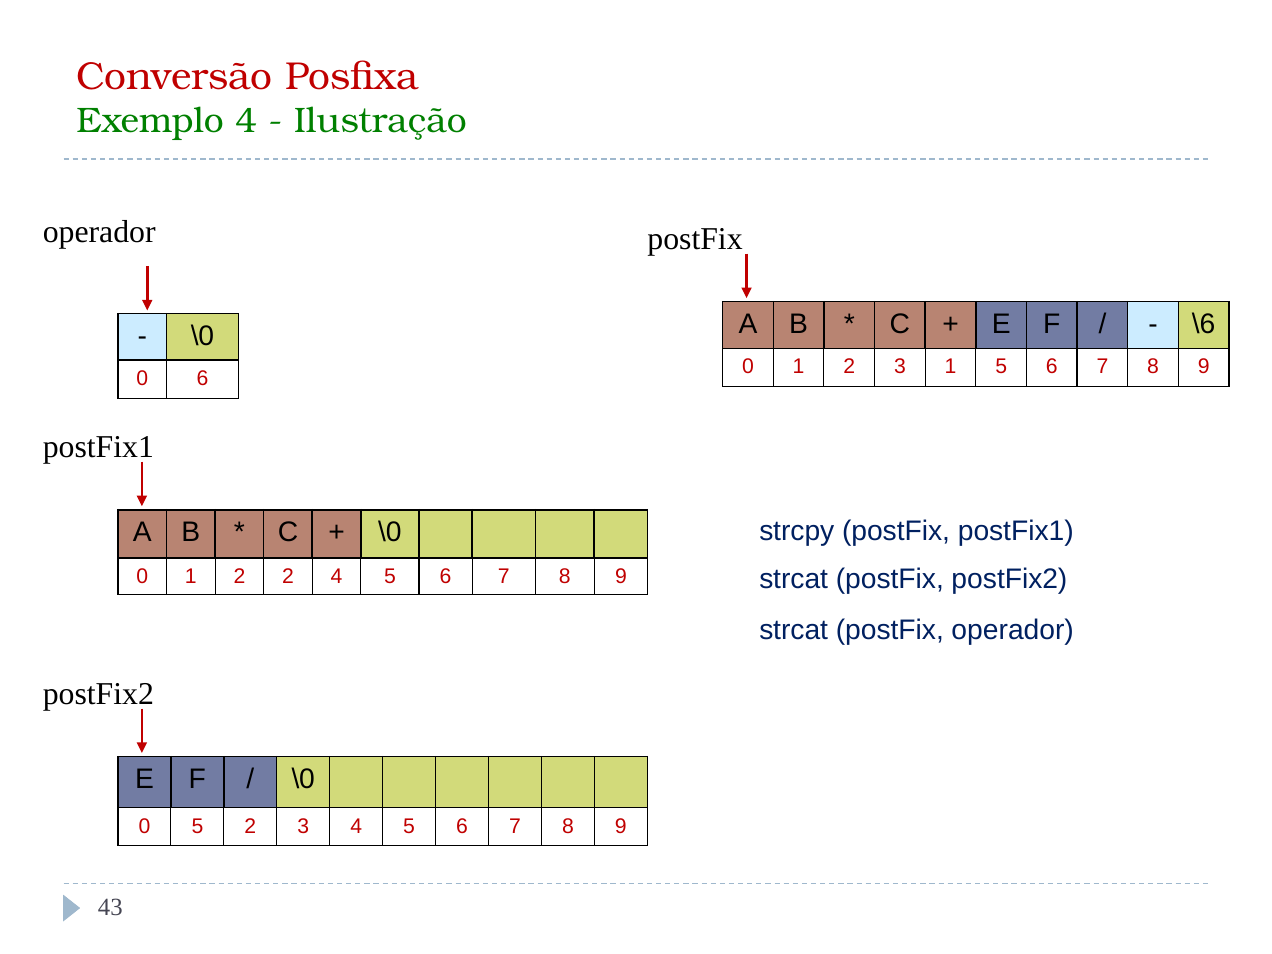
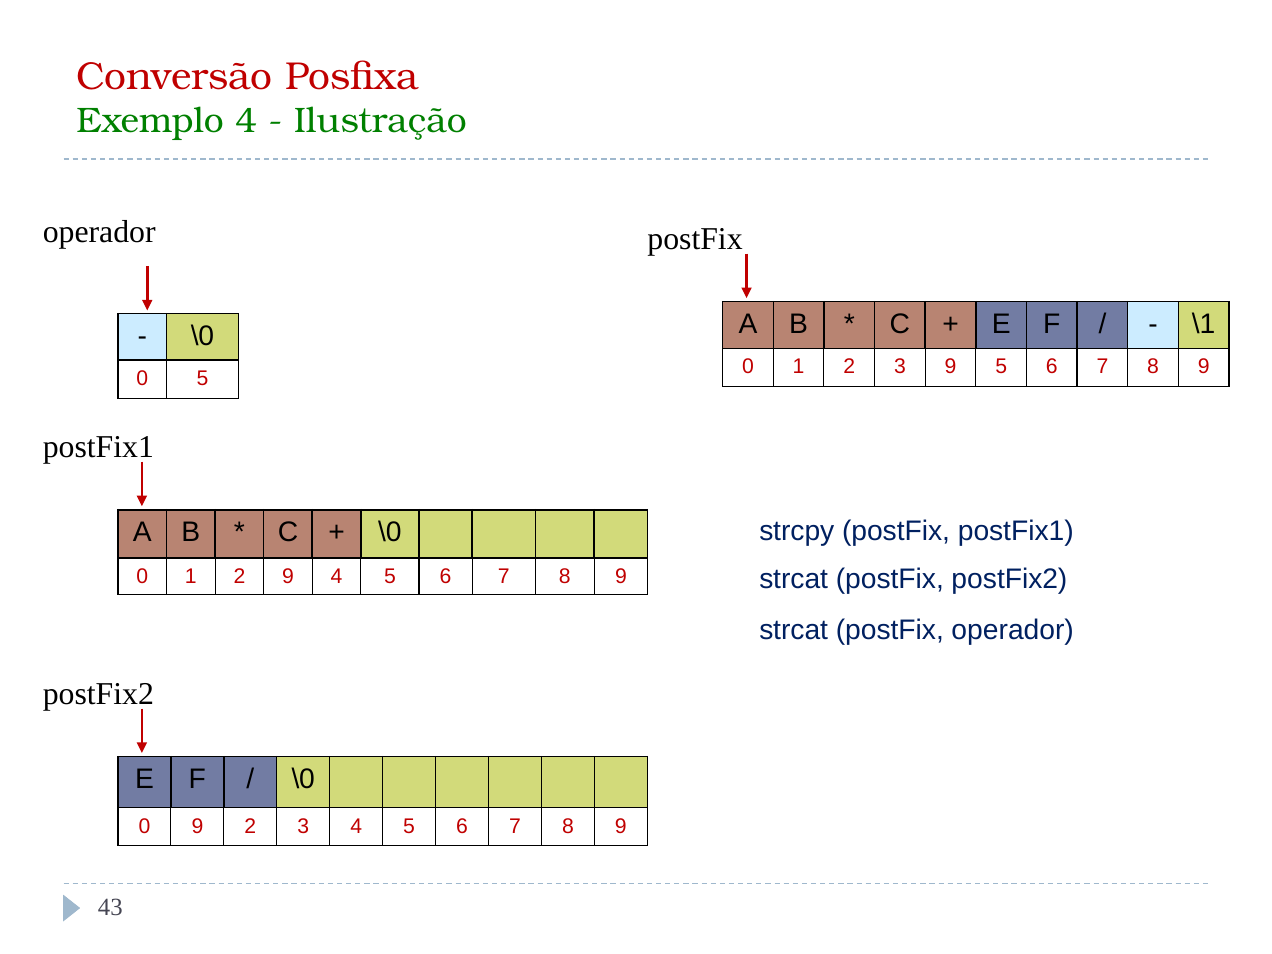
\6: \6 -> \1 (1204, 324)
3 1: 1 -> 9 (951, 367)
0 6: 6 -> 5 (202, 379)
2 2: 2 -> 9 (288, 577)
0 5: 5 -> 9 (197, 826)
